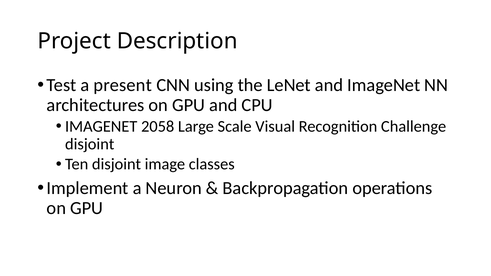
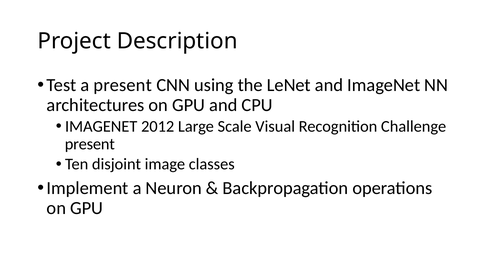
2058: 2058 -> 2012 (158, 126)
disjoint: disjoint -> present (90, 144)
